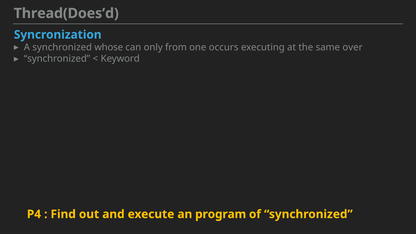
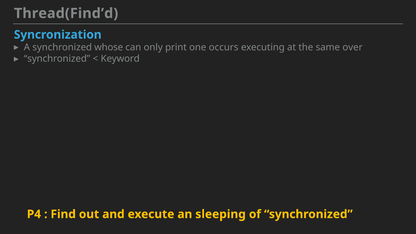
Thread(Does’d: Thread(Does’d -> Thread(Find’d (66, 13)
from: from -> print (176, 47)
program: program -> sleeping (221, 214)
